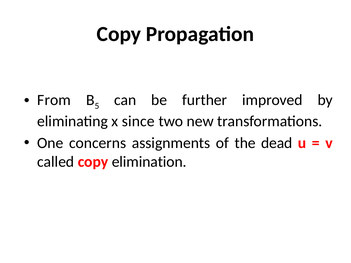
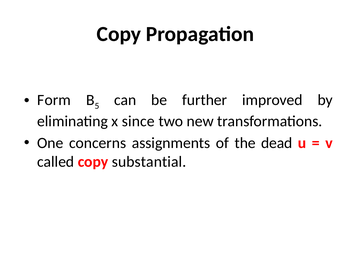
From: From -> Form (54, 100)
elimination: elimination -> substantial (149, 162)
